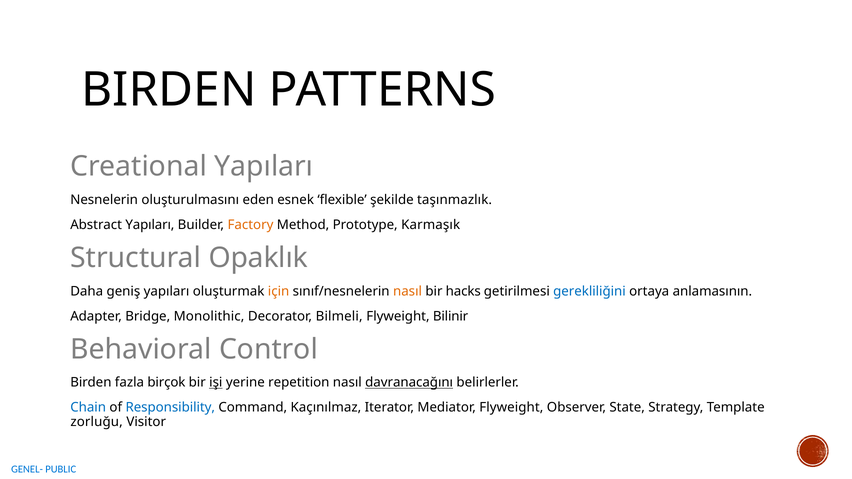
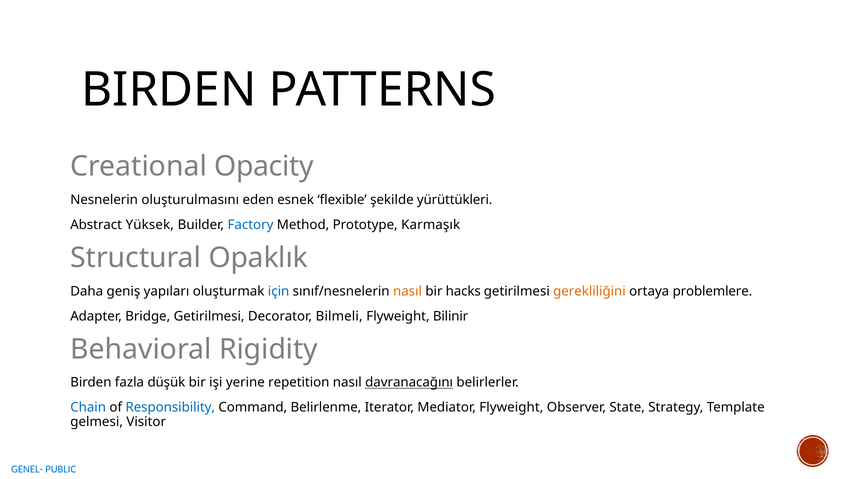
Creational Yapıları: Yapıları -> Opacity (264, 167)
taşınmazlık: taşınmazlık -> yürüttükleri (455, 200)
Abstract Yapıları: Yapıları -> Yüksek (150, 225)
Factory colour: orange -> blue (250, 225)
için colour: orange -> blue (279, 291)
gerekliliğini colour: blue -> orange (589, 291)
anlamasının: anlamasının -> problemlere (712, 291)
Bridge Monolithic: Monolithic -> Getirilmesi (209, 316)
Control: Control -> Rigidity (268, 349)
birçok: birçok -> düşük (166, 383)
işi underline: present -> none (216, 383)
Kaçınılmaz: Kaçınılmaz -> Belirlenme (326, 408)
zorluğu: zorluğu -> gelmesi (97, 422)
